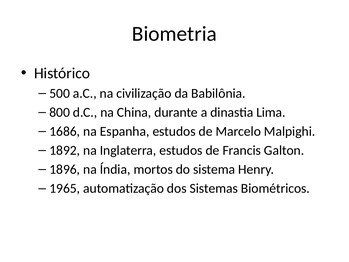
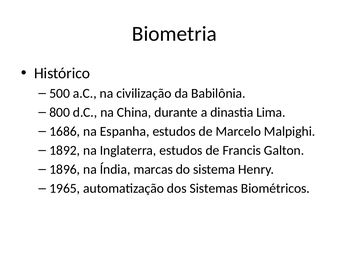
mortos: mortos -> marcas (153, 169)
